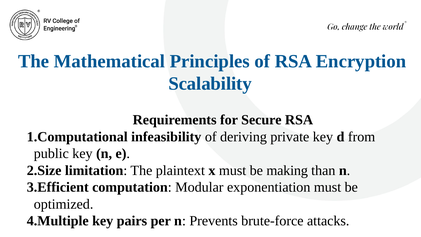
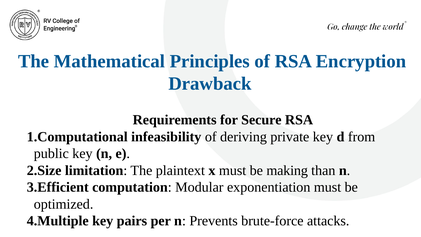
Scalability: Scalability -> Drawback (210, 84)
